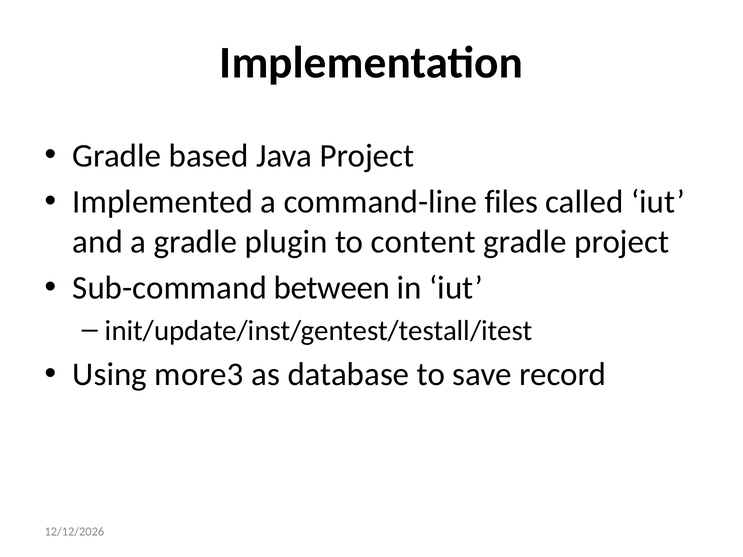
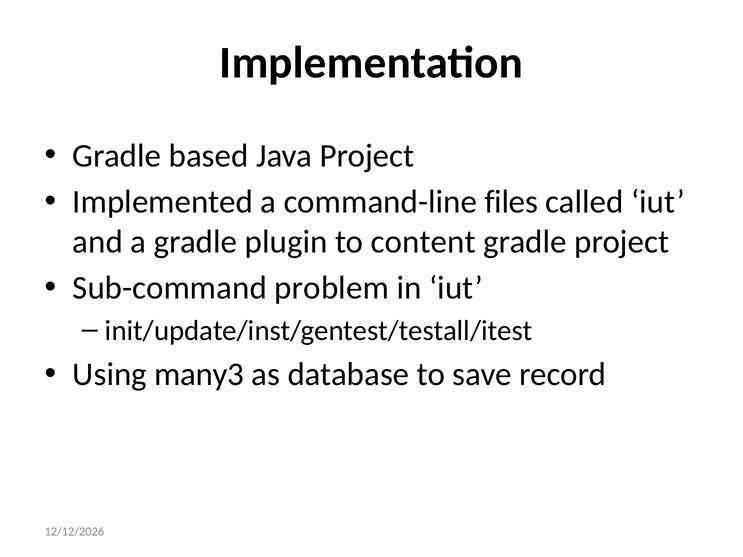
between: between -> problem (332, 288)
more3: more3 -> many3 (199, 375)
